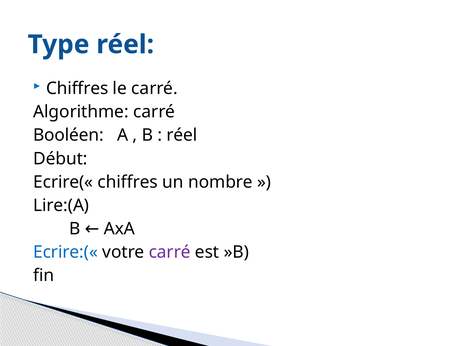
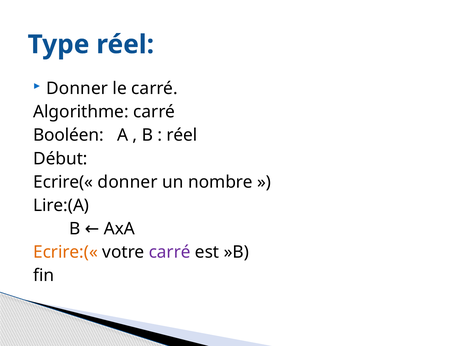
Chiffres: Chiffres -> Donner (77, 89)
Ecrire(« chiffres: chiffres -> donner (128, 182)
Ecrire:(« colour: blue -> orange (65, 252)
